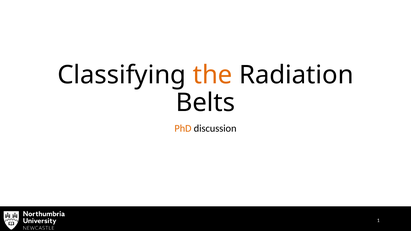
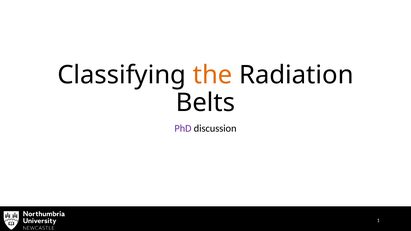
PhD colour: orange -> purple (183, 128)
